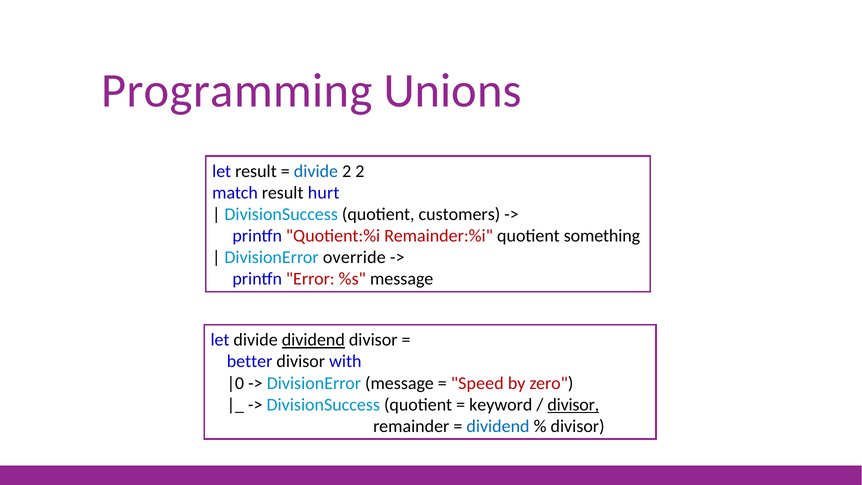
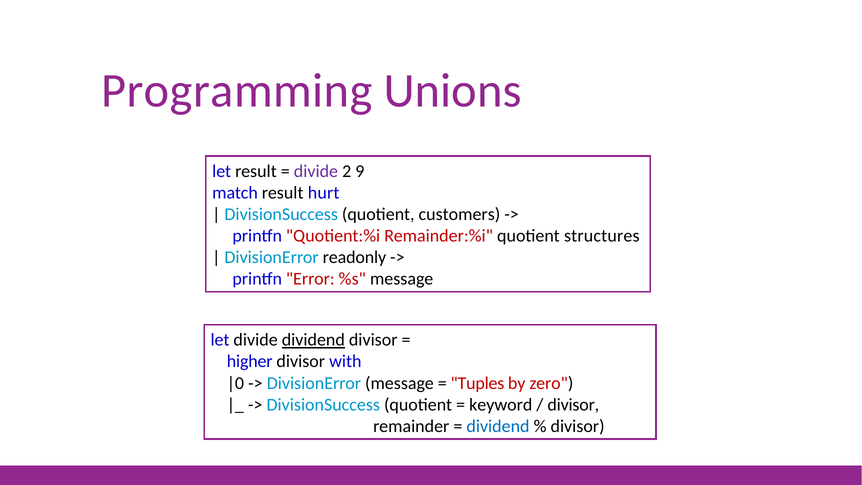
divide colour: blue -> purple (316, 171)
2 2: 2 -> 9 (360, 171)
something: something -> structures (602, 236)
override: override -> readonly (354, 257)
better: better -> higher (250, 361)
Speed: Speed -> Tuples (477, 383)
divisor underline: present -> none (573, 405)
